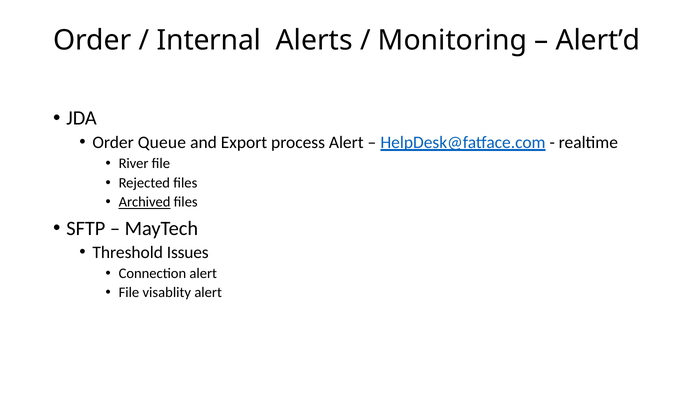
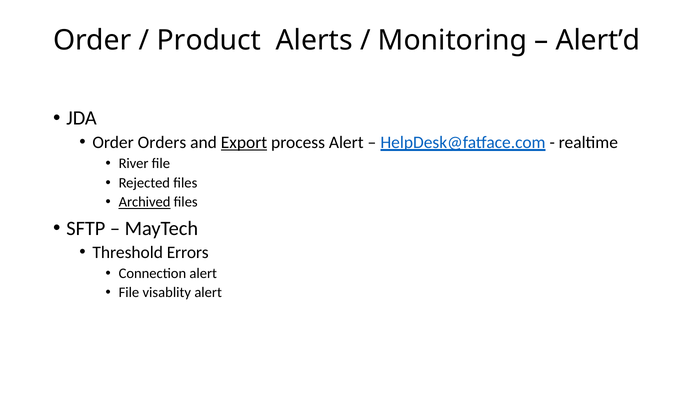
Internal: Internal -> Product (209, 40)
Queue: Queue -> Orders (162, 142)
Export underline: none -> present (244, 142)
Issues: Issues -> Errors (188, 252)
